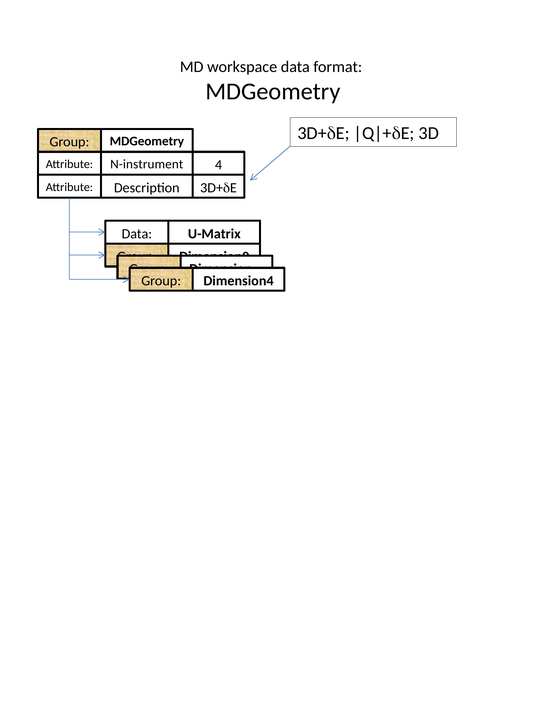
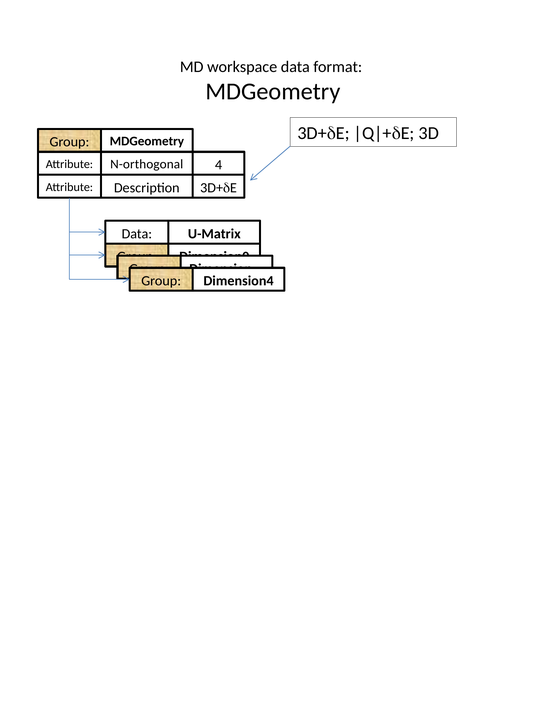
N-instrument: N-instrument -> N-orthogonal (147, 164)
